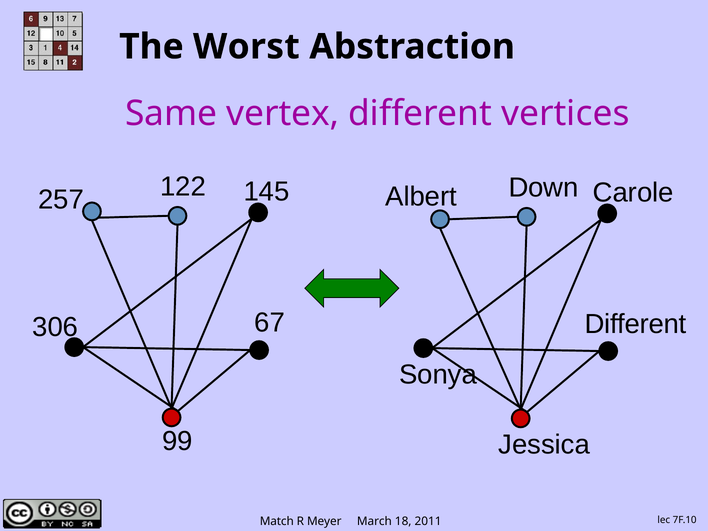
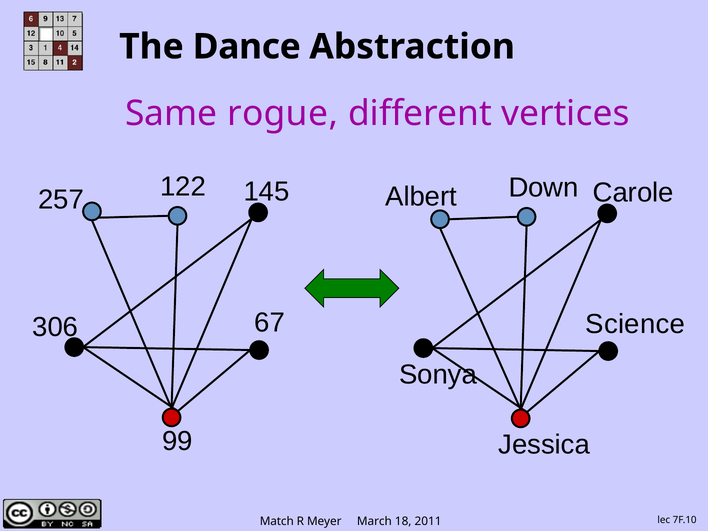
Worst: Worst -> Dance (247, 47)
vertex: vertex -> rogue (283, 113)
Different: Different -> Science (635, 324)
